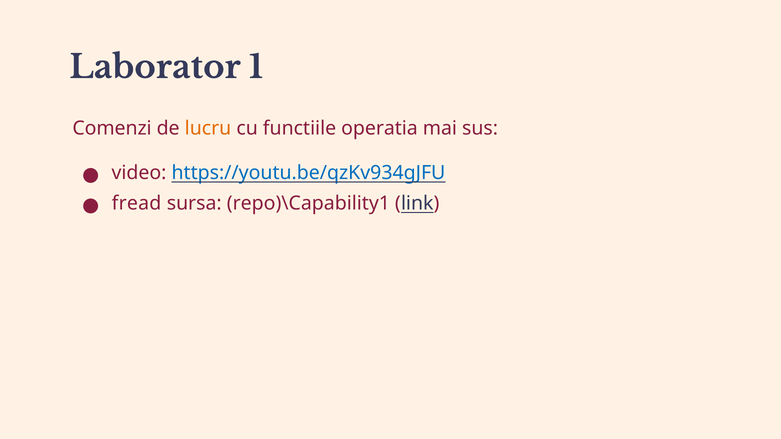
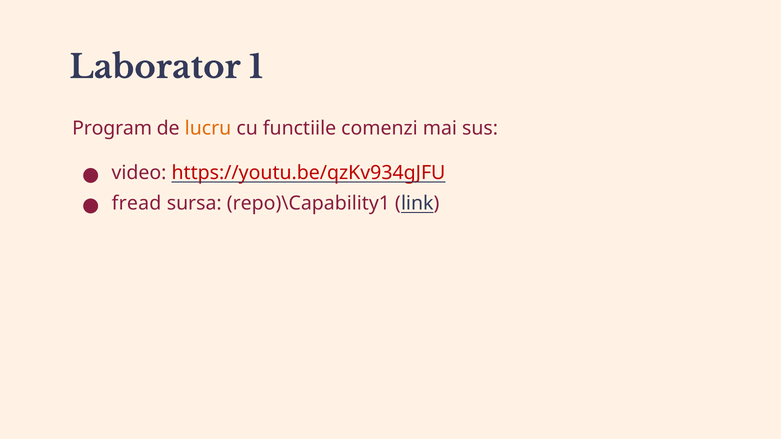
Comenzi: Comenzi -> Program (112, 128)
operatia: operatia -> comenzi (379, 128)
https://youtu.be/qzKv934gJFU colour: blue -> red (308, 173)
